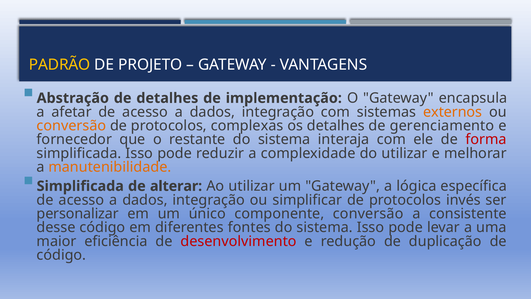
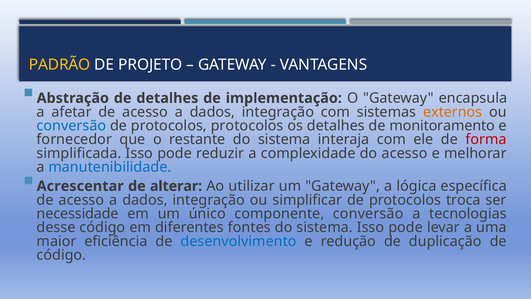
conversão colour: orange -> blue (71, 126)
protocolos complexas: complexas -> protocolos (247, 126)
gerenciamento: gerenciamento -> monitoramento (442, 126)
do utilizar: utilizar -> acesso (405, 153)
manutenibilidade colour: orange -> blue (110, 167)
Simplificada: Simplificada -> Acrescentar (80, 186)
invés: invés -> troca (463, 200)
personalizar: personalizar -> necessidade (78, 214)
consistente: consistente -> tecnologias (468, 214)
desenvolvimento colour: red -> blue (239, 241)
